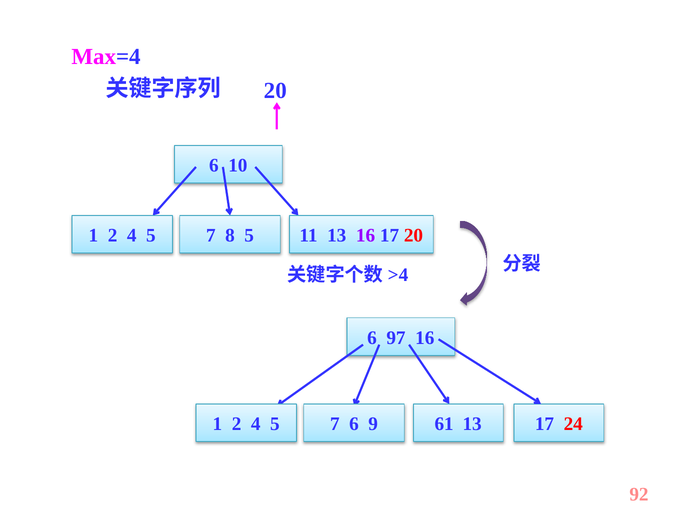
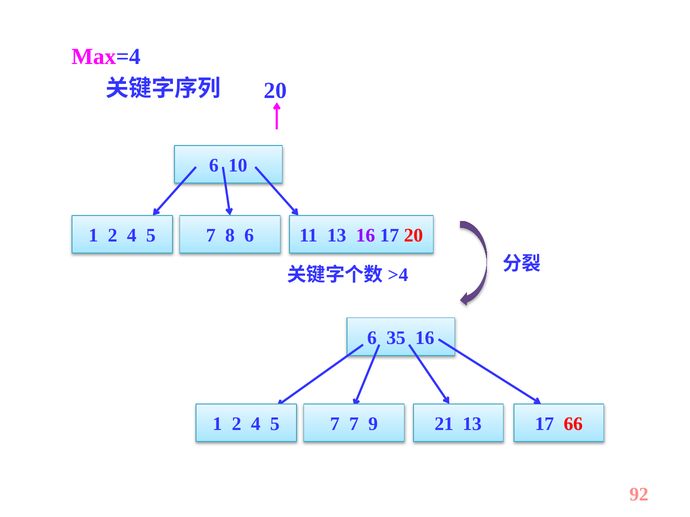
8 5: 5 -> 6 (249, 236)
97: 97 -> 35 (396, 338)
7 6: 6 -> 7 (354, 425)
61: 61 -> 21 (444, 425)
24: 24 -> 66 (573, 425)
